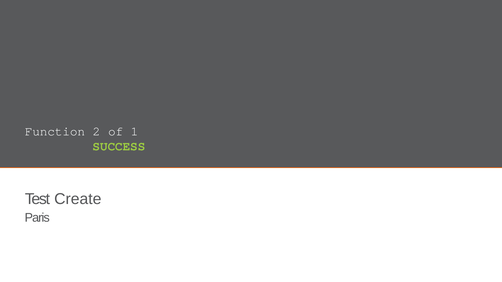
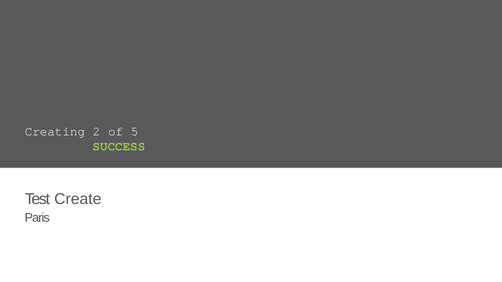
Function: Function -> Creating (55, 131)
1: 1 -> 5 (134, 131)
